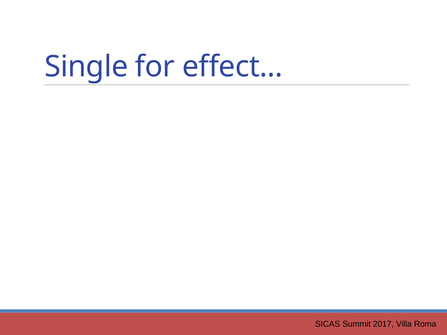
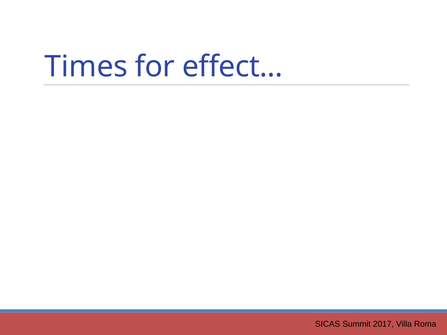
Single: Single -> Times (86, 67)
